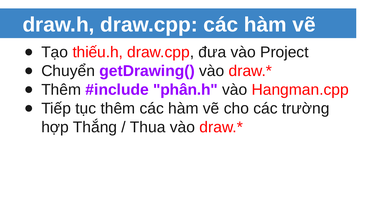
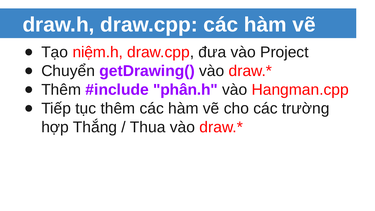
thiếu.h: thiếu.h -> niệm.h (98, 52)
